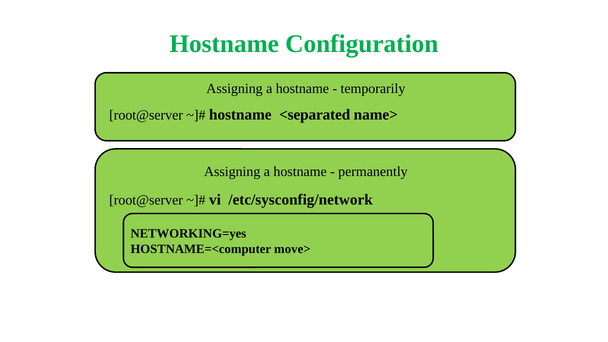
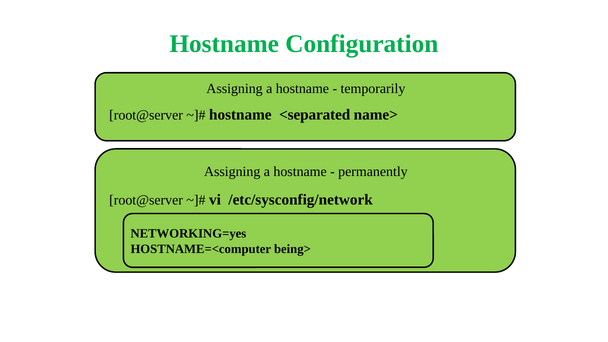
move>: move> -> being> (292, 249)
